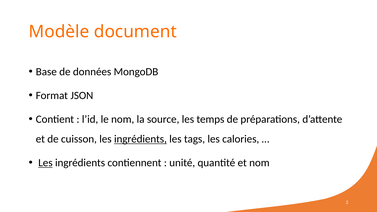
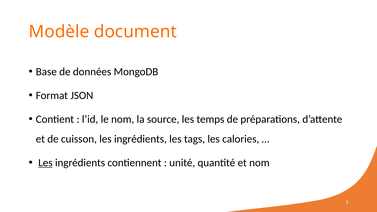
ingrédients underline: present -> none (140, 139)
